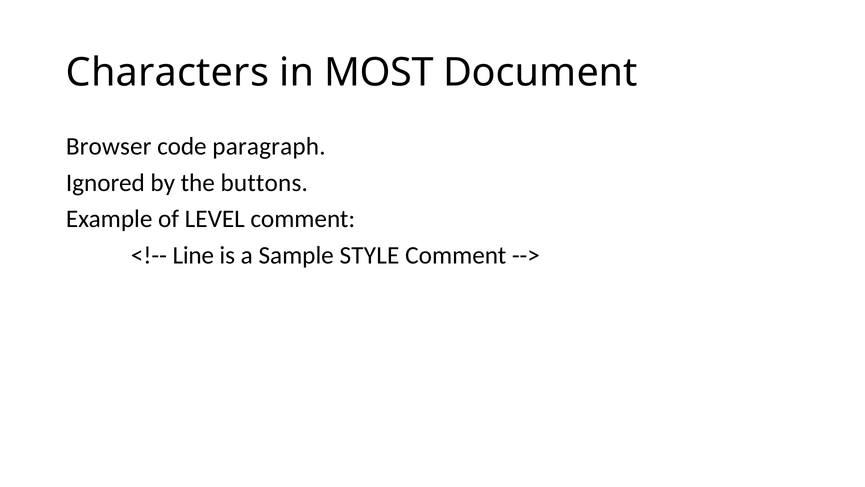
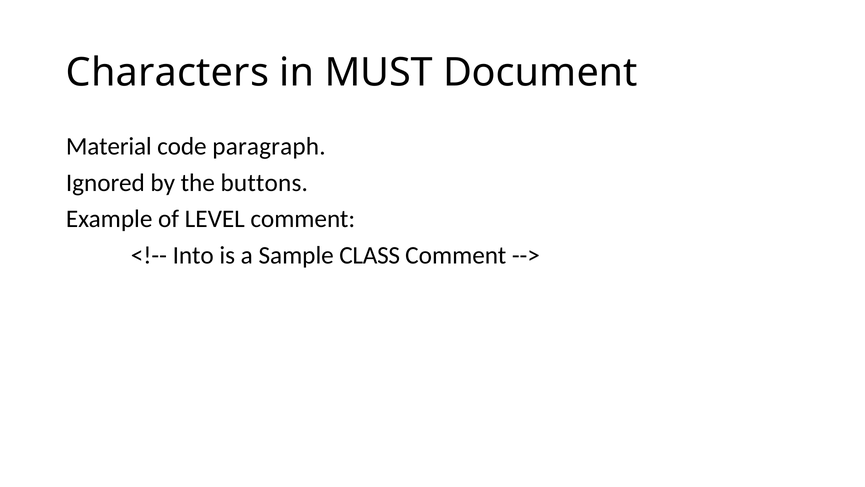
MOST: MOST -> MUST (379, 73)
Browser: Browser -> Material (109, 146)
Line: Line -> Into (193, 255)
STYLE: STYLE -> CLASS (370, 255)
